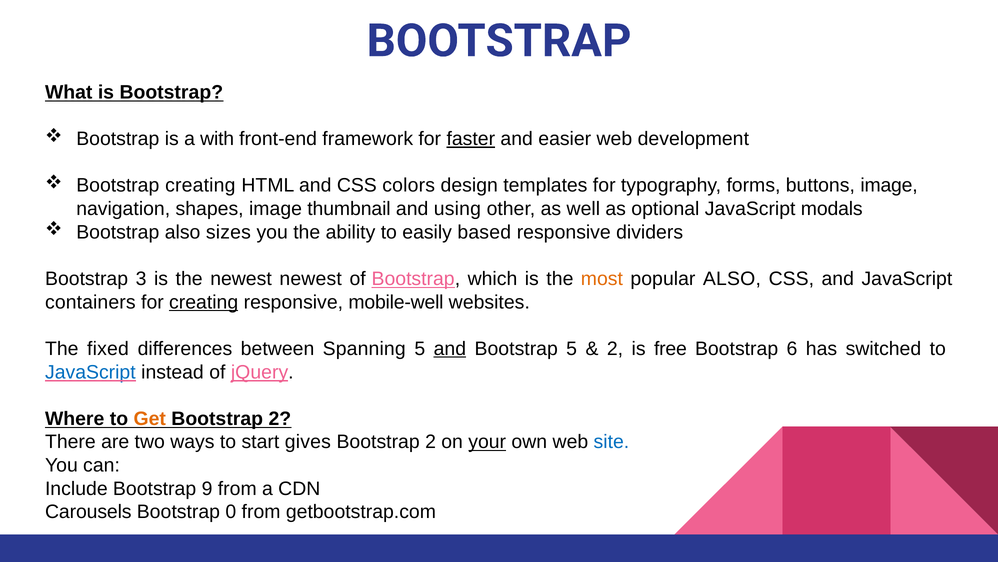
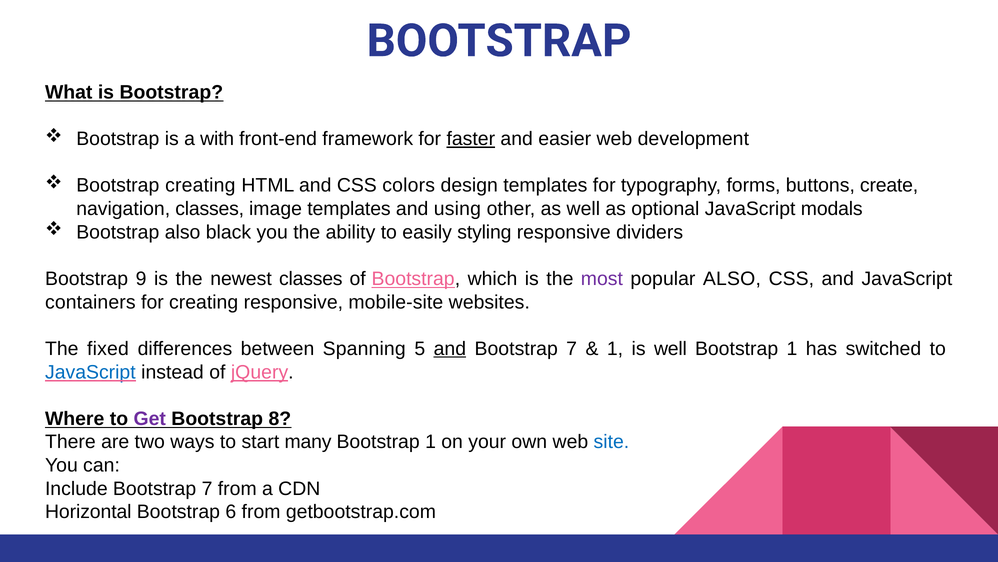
buttons image: image -> create (889, 185)
navigation shapes: shapes -> classes (210, 209)
image thumbnail: thumbnail -> templates (349, 209)
sizes: sizes -> black (228, 232)
based: based -> styling (484, 232)
3: 3 -> 9 (141, 278)
newest newest: newest -> classes (311, 278)
most colour: orange -> purple (602, 278)
creating underline: present -> none (204, 302)
mobile-well: mobile-well -> mobile-site (396, 302)
5: 5 -> 7 (572, 348)
2: 2 -> 1 (615, 348)
is free: free -> well (670, 348)
6: 6 -> 1 (792, 348)
Get colour: orange -> purple (150, 418)
2: 2 -> 8 (280, 418)
gives: gives -> many (308, 442)
2: 2 -> 1 (431, 442)
your underline: present -> none (487, 442)
Include Bootstrap 9: 9 -> 7 (207, 488)
Carousels: Carousels -> Horizontal (88, 511)
0: 0 -> 6 (231, 511)
